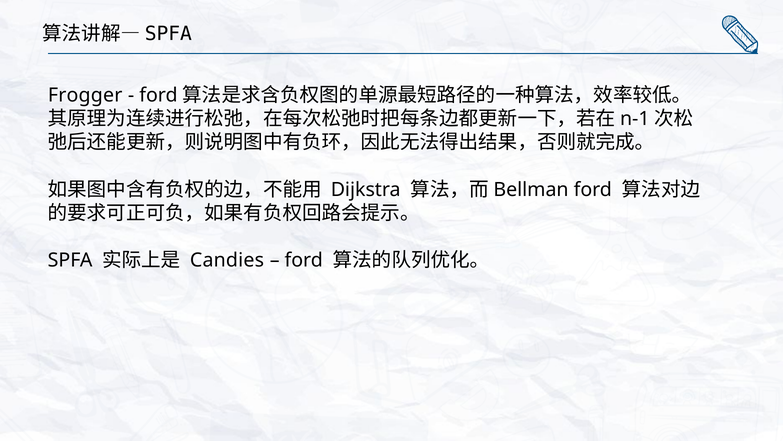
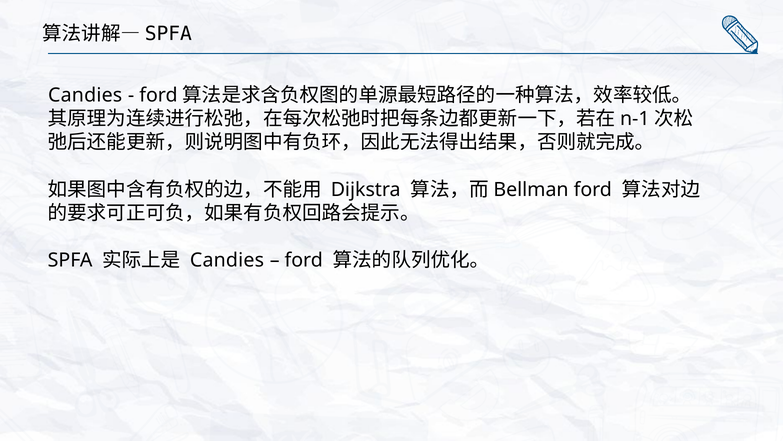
Frogger: Frogger -> Candies (85, 95)
